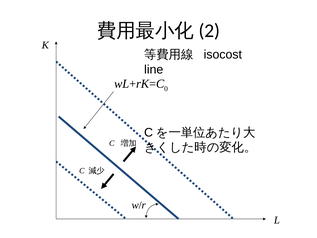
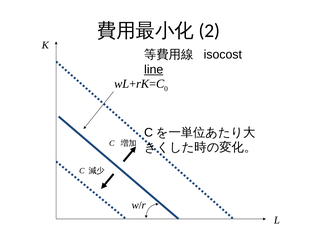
line underline: none -> present (154, 69)
